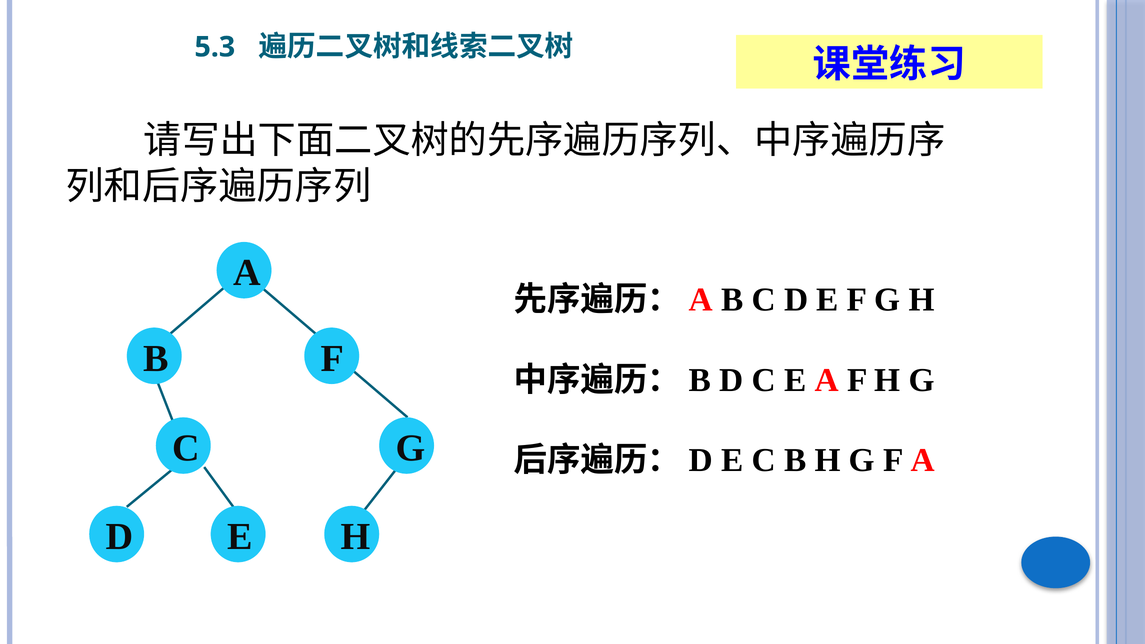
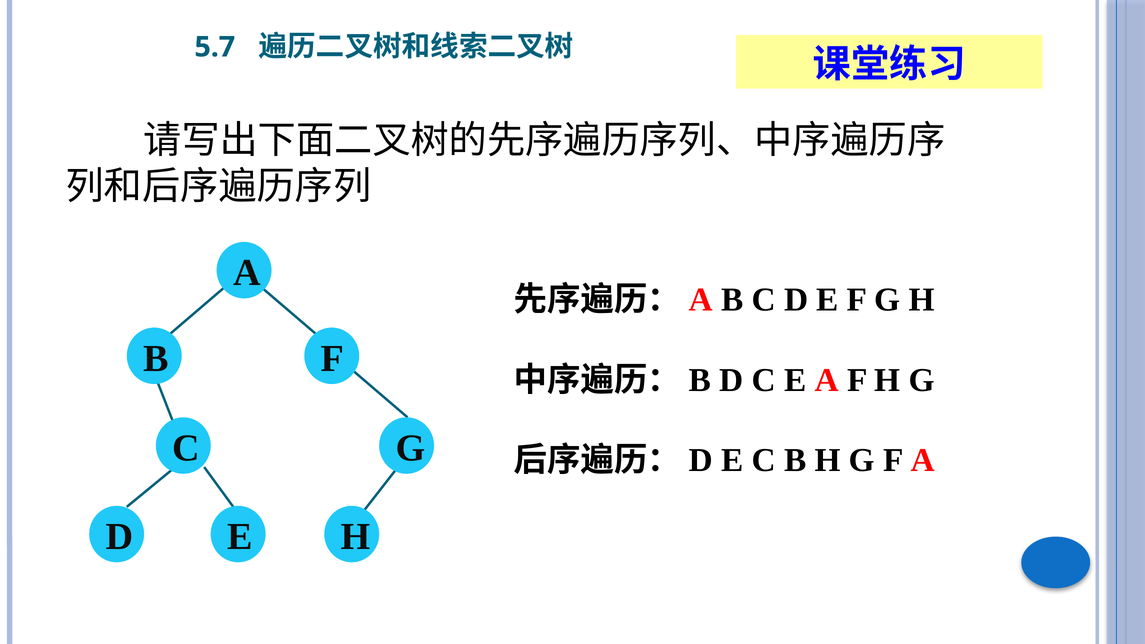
5.3: 5.3 -> 5.7 (215, 47)
